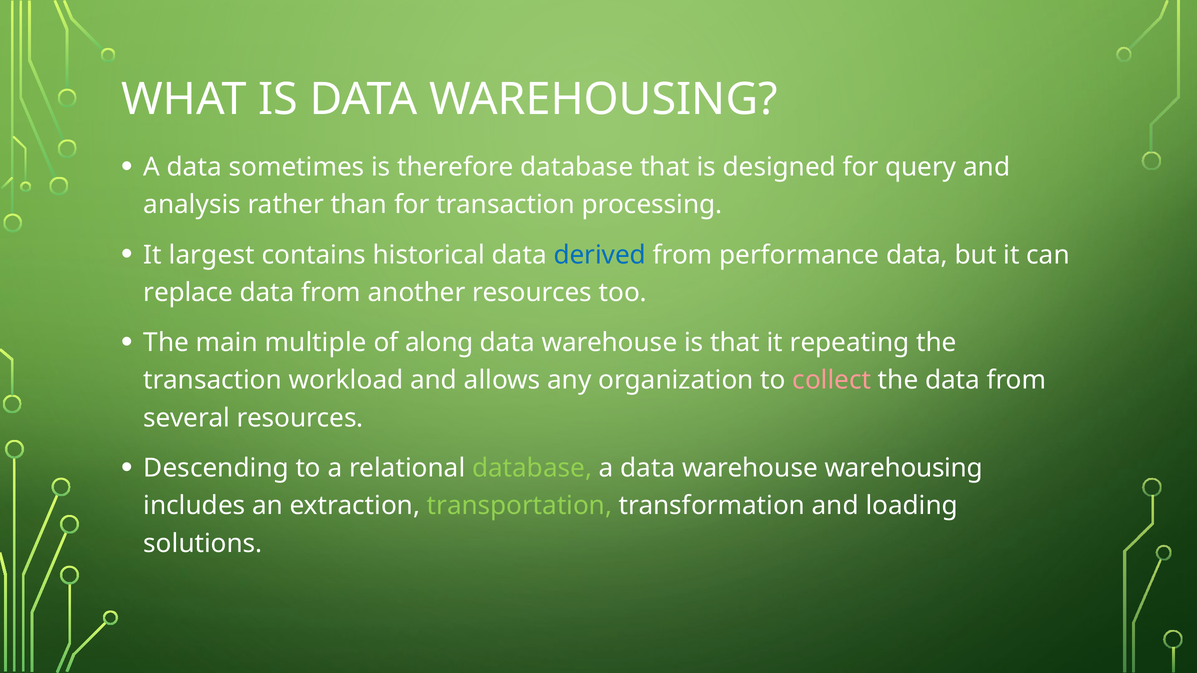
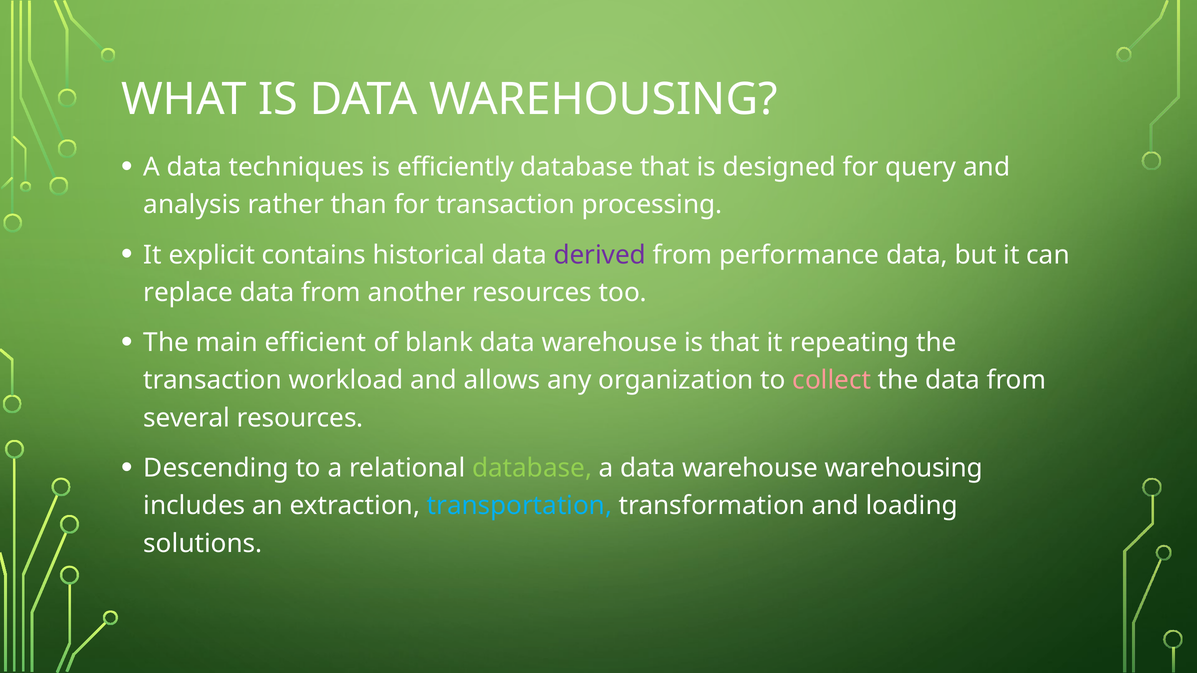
sometimes: sometimes -> techniques (297, 167)
therefore: therefore -> efficiently (456, 167)
largest: largest -> explicit (212, 255)
derived colour: blue -> purple (600, 255)
multiple: multiple -> efficient (316, 343)
along: along -> blank (439, 343)
transportation colour: light green -> light blue (519, 506)
